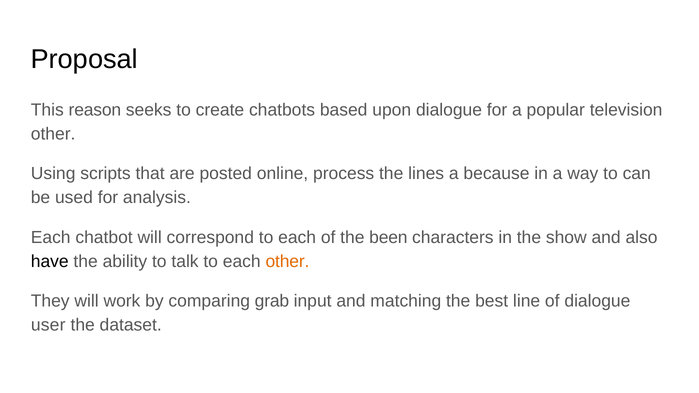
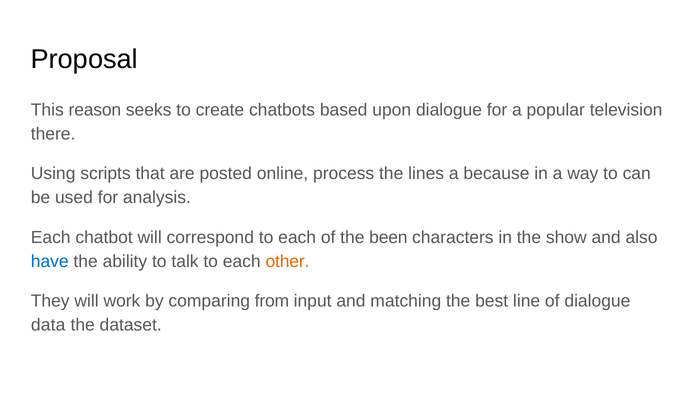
other: other -> there (53, 134)
have colour: black -> blue (50, 262)
grab: grab -> from (272, 301)
user: user -> data (48, 325)
